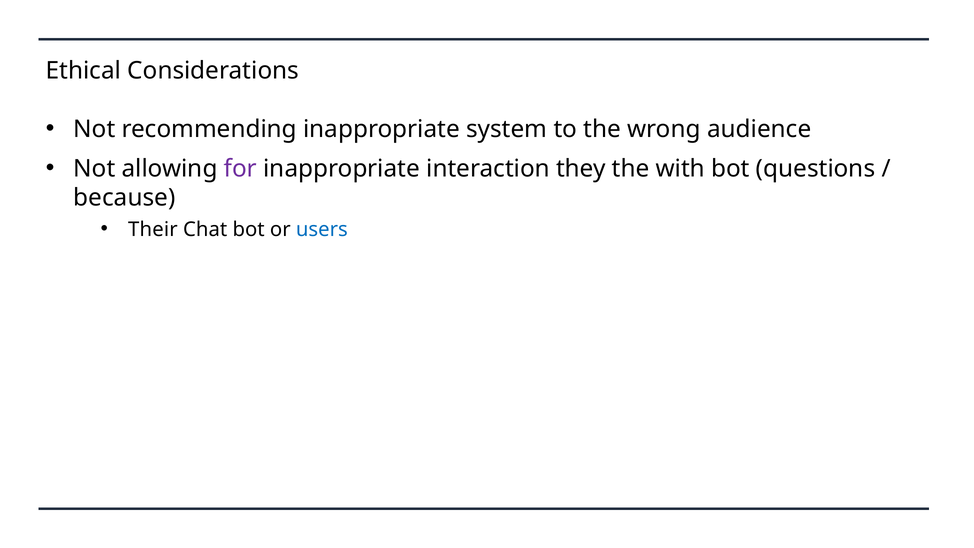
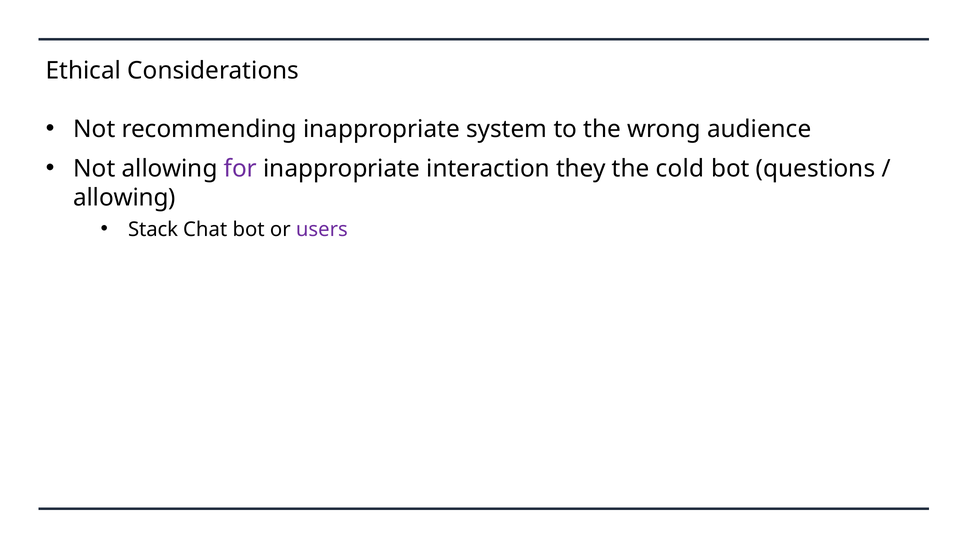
with: with -> cold (680, 168)
because: because -> allowing (124, 198)
Their: Their -> Stack (153, 229)
users colour: blue -> purple (322, 229)
